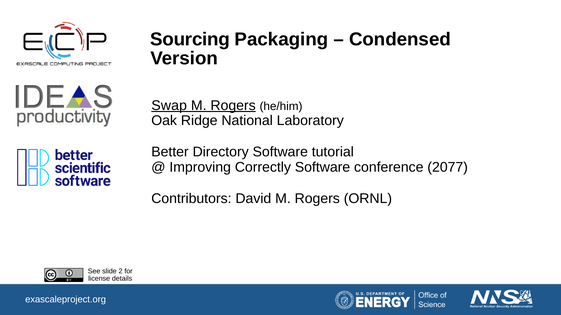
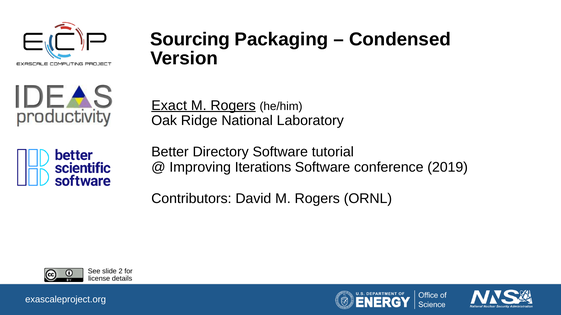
Swap: Swap -> Exact (169, 106)
Correctly: Correctly -> Iterations (263, 167)
2077: 2077 -> 2019 (448, 167)
